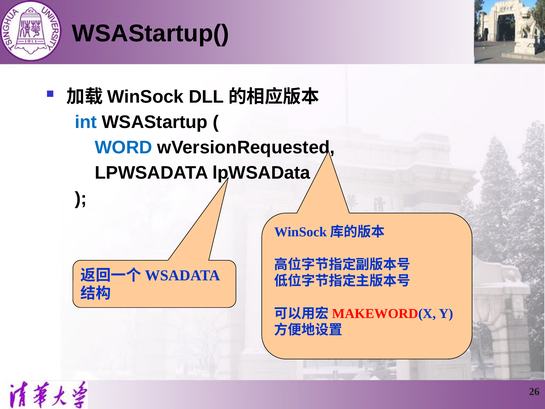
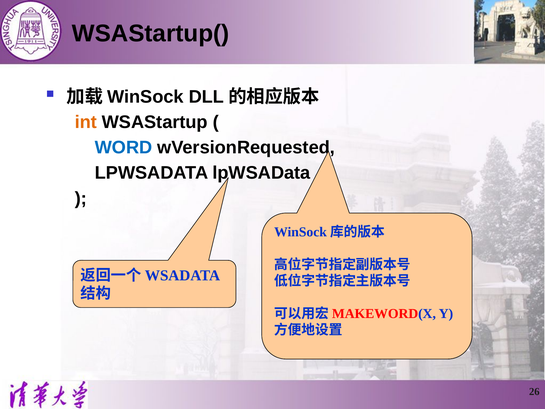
int colour: blue -> orange (86, 122)
